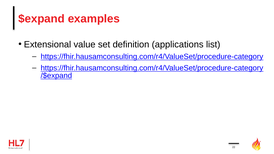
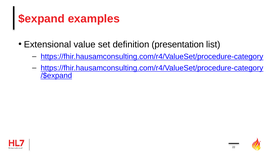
applications: applications -> presentation (178, 44)
